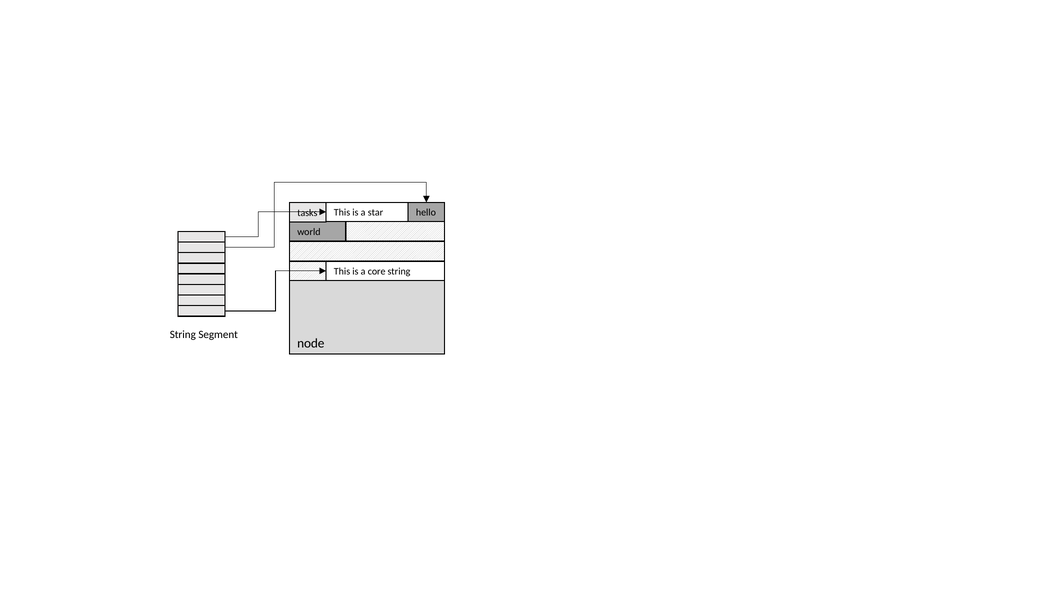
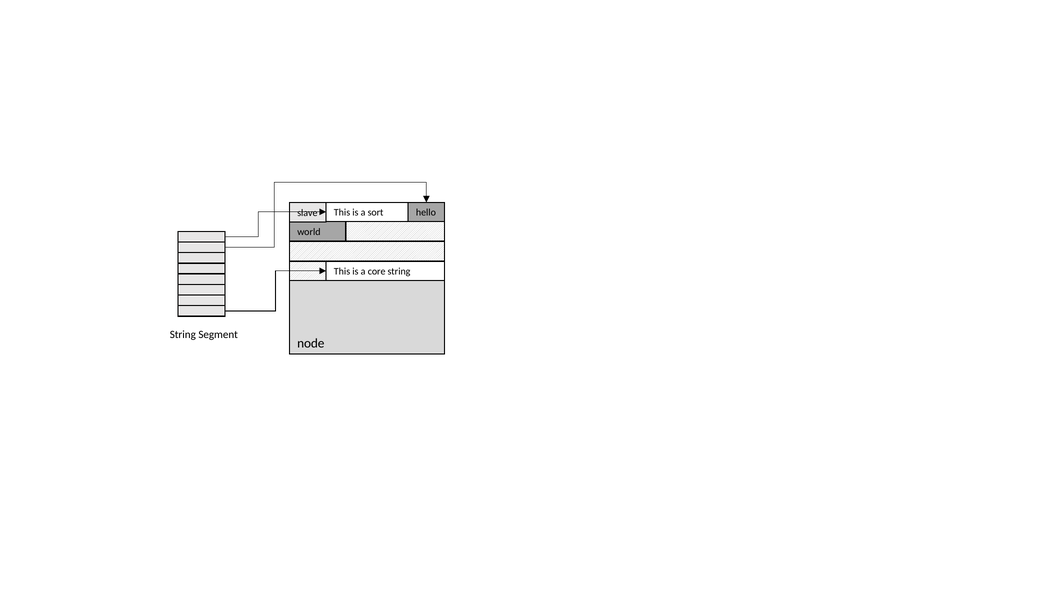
star: star -> sort (376, 213)
tasks: tasks -> slave (307, 213)
